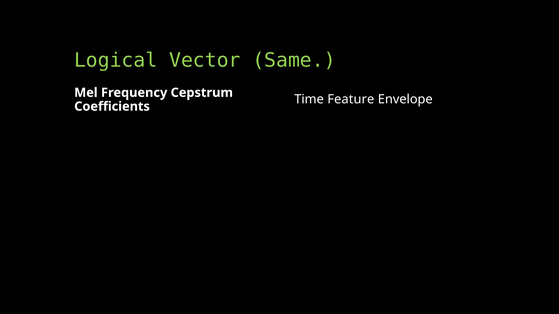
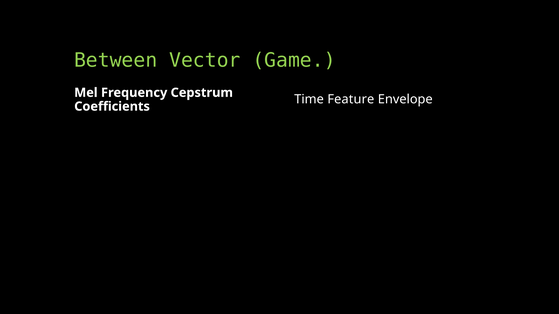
Logical: Logical -> Between (116, 60)
Same: Same -> Game (294, 60)
